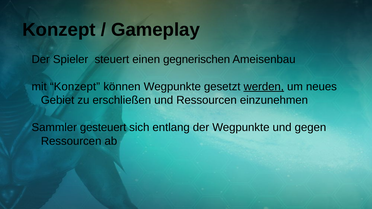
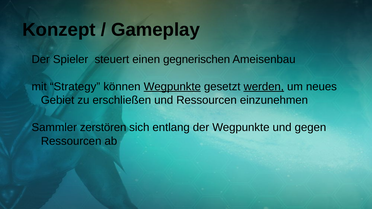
mit Konzept: Konzept -> Strategy (75, 87)
Wegpunkte underline: none -> present (172, 87)
gesteuert: gesteuert -> zerstören (103, 128)
